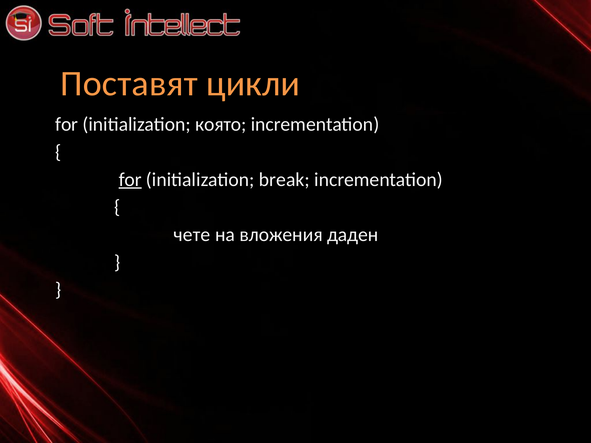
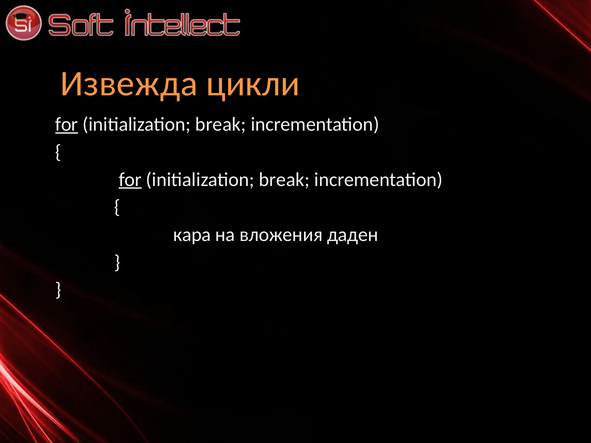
Поставят: Поставят -> Извежда (129, 84)
for underline: none -> present (67, 125)
която: която -> break (221, 125)
чете: чете -> кара (192, 235)
